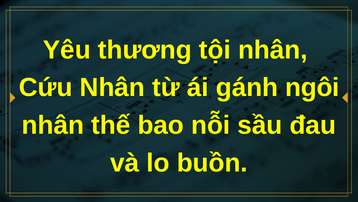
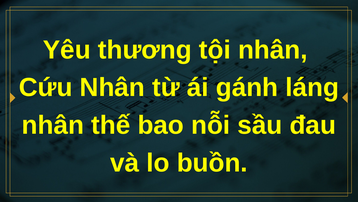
ngôi: ngôi -> láng (312, 87)
